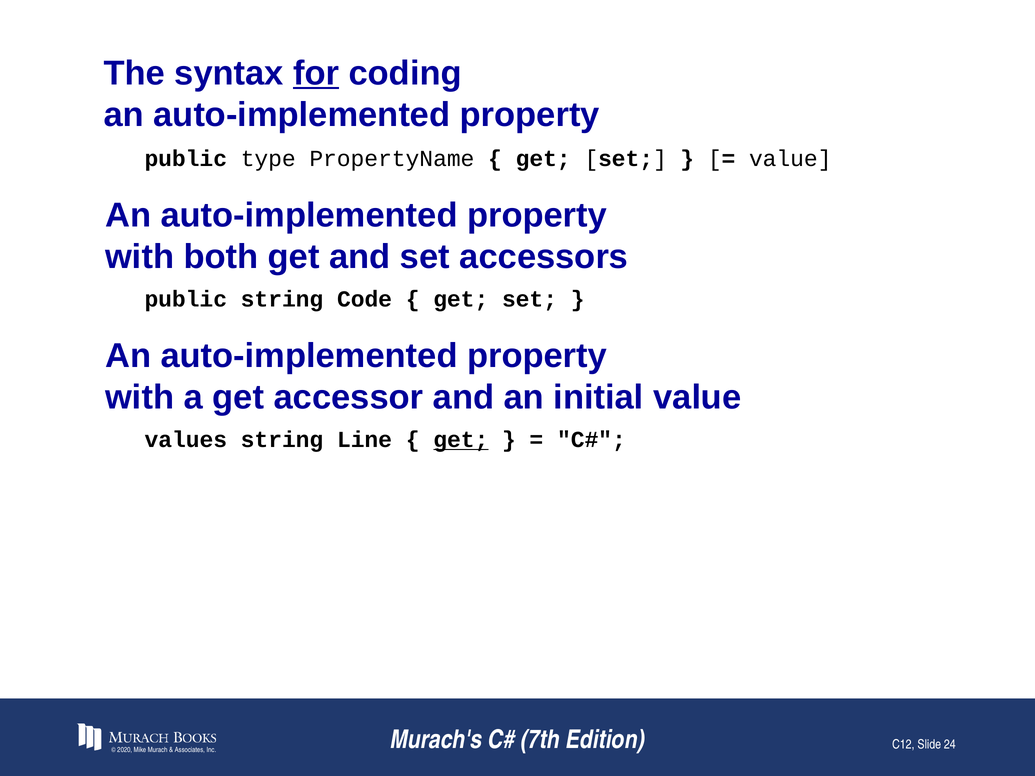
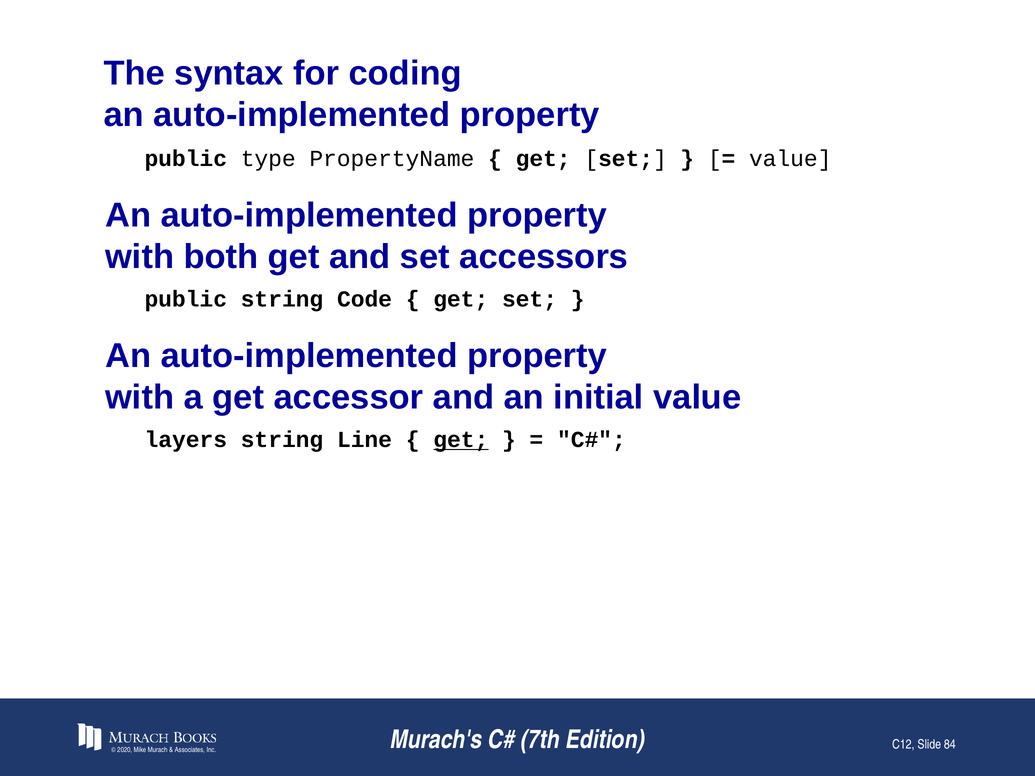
for underline: present -> none (316, 73)
values: values -> layers (186, 440)
24: 24 -> 84 (950, 745)
